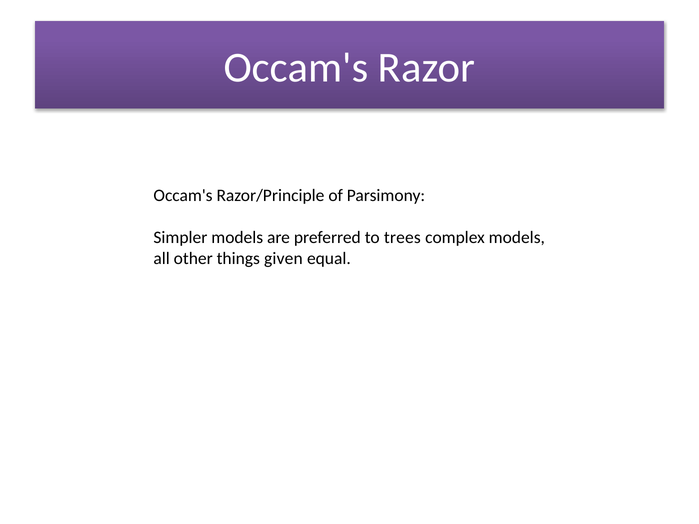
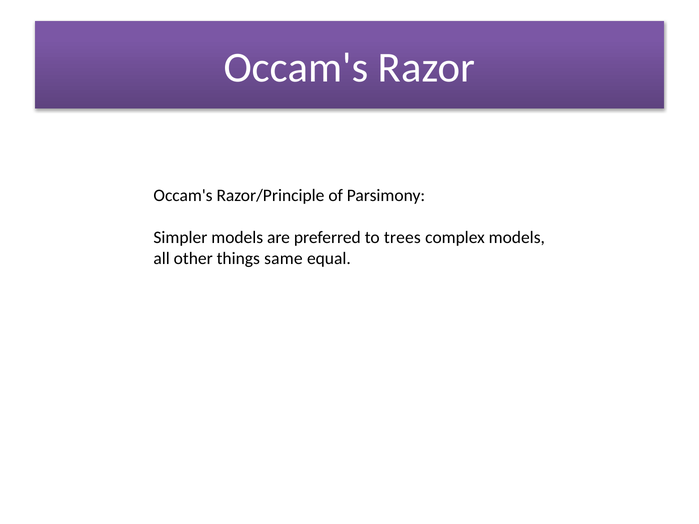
given: given -> same (283, 259)
